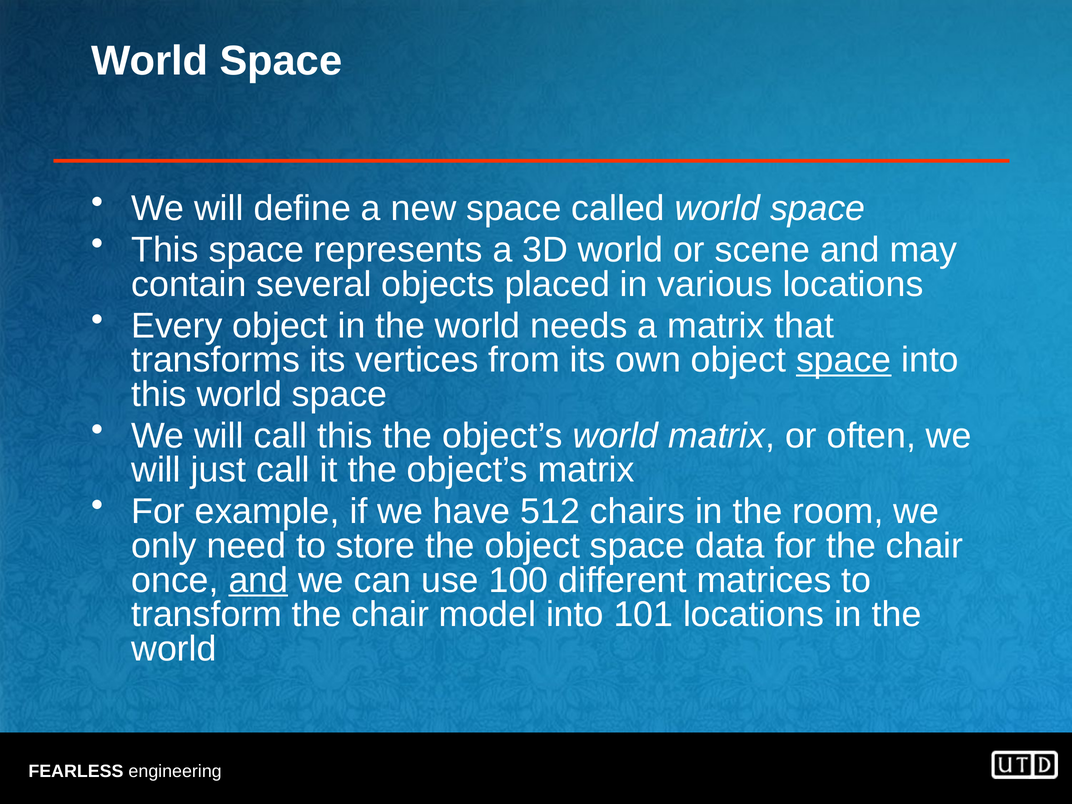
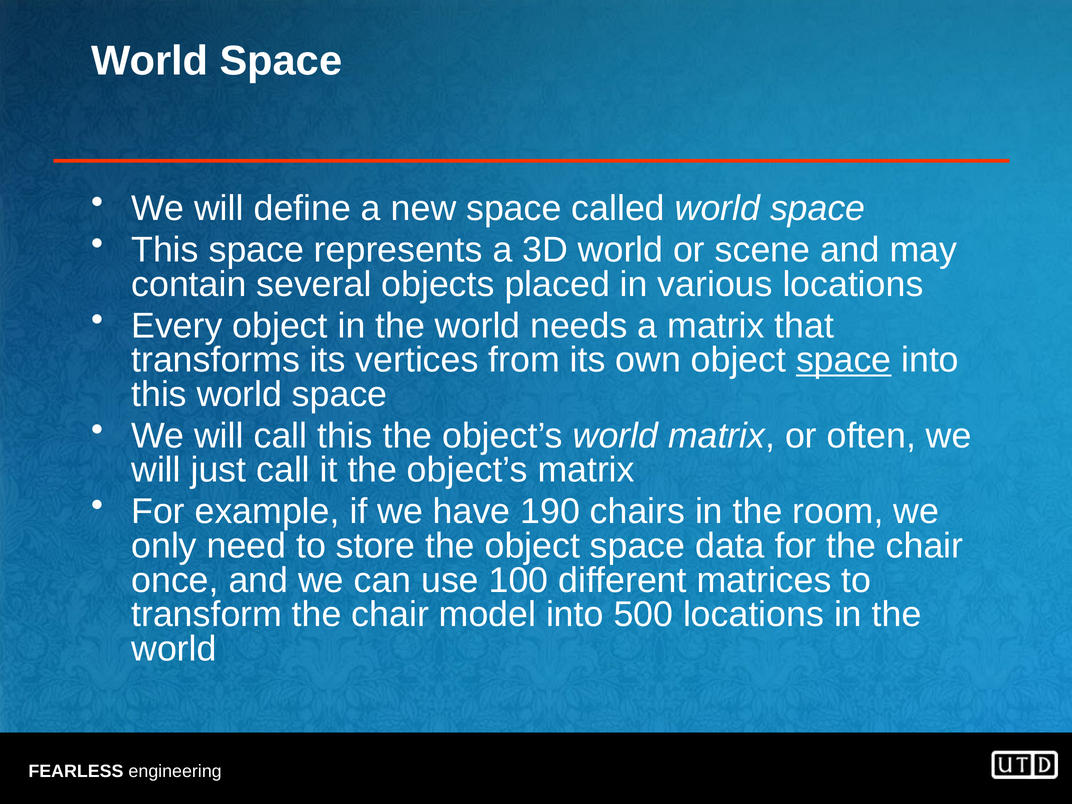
512: 512 -> 190 (550, 512)
and underline: present -> none (258, 580)
101: 101 -> 500 (643, 615)
